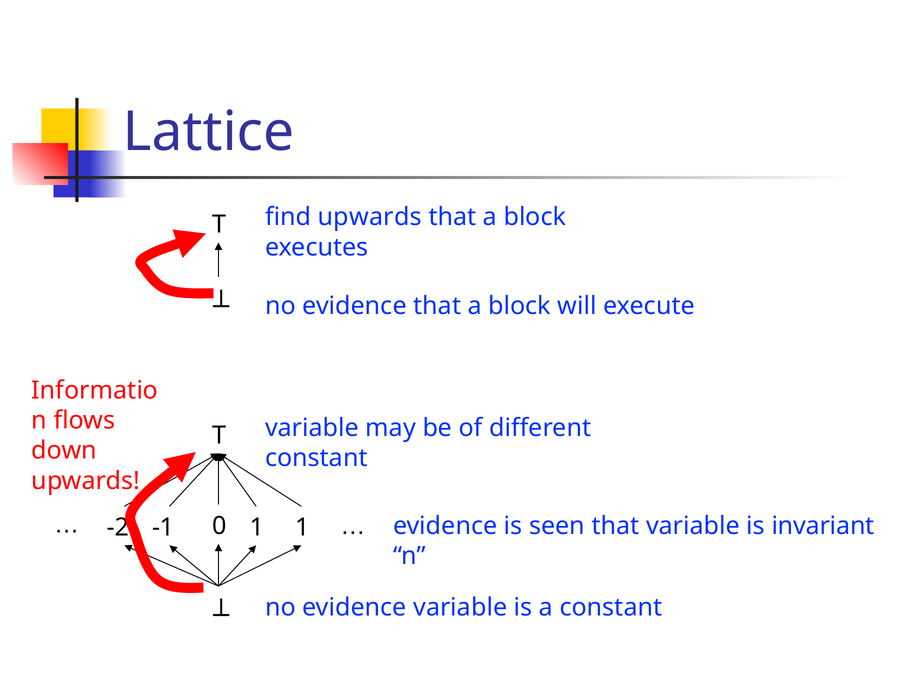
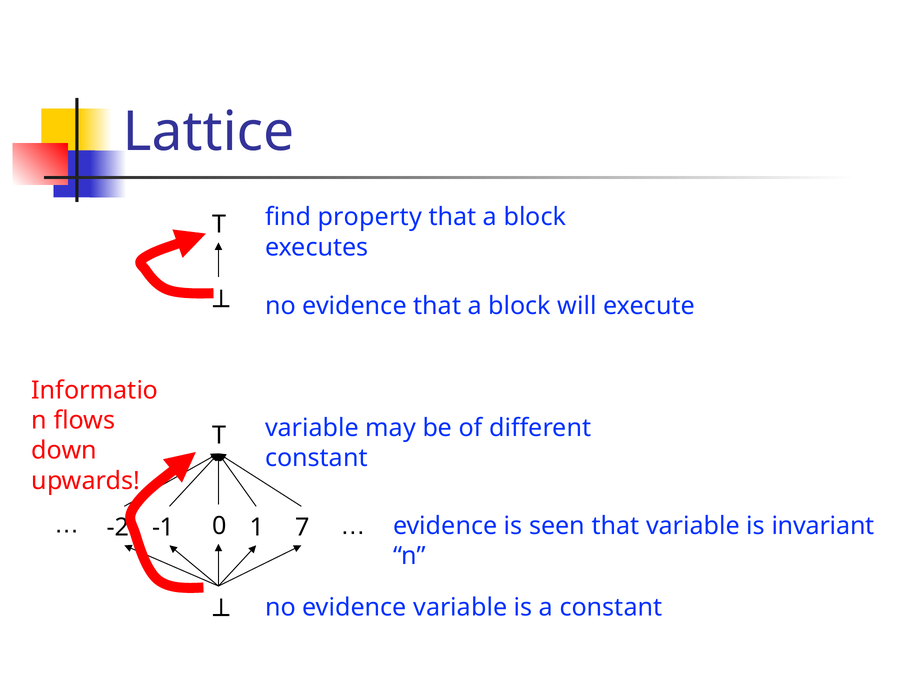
find upwards: upwards -> property (370, 217)
1 1: 1 -> 7 (302, 528)
